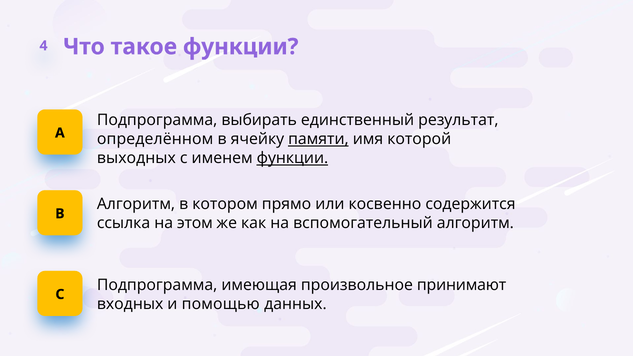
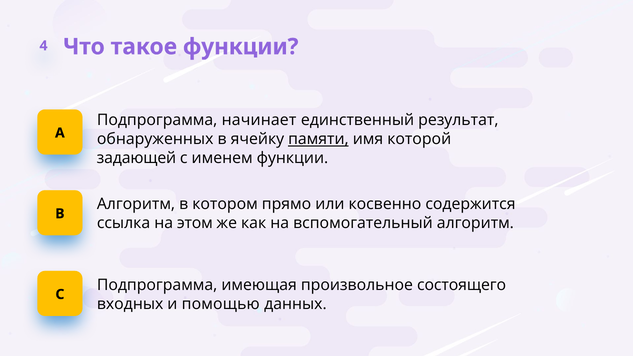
выбирать: выбирать -> начинает (259, 120)
определённом: определённом -> обнаруженных (155, 139)
выходных: выходных -> задающей (136, 158)
функции underline: present -> none (292, 158)
принимают: принимают -> состоящего (462, 285)
